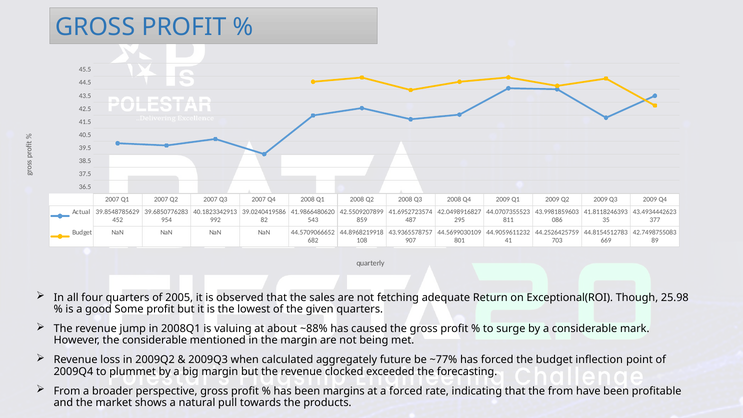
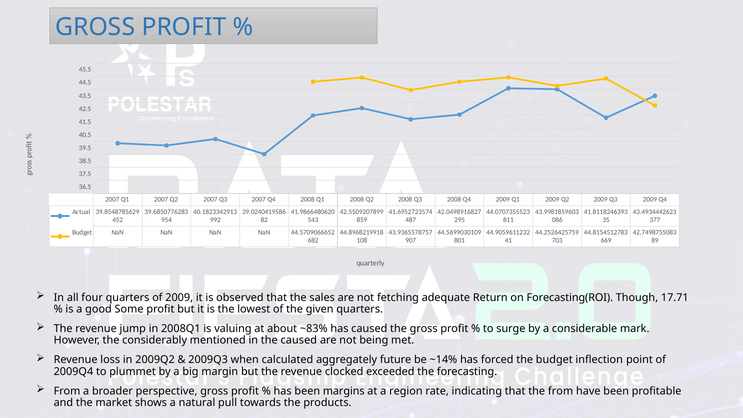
of 2005: 2005 -> 2009 (179, 297)
Exceptional(ROI: Exceptional(ROI -> Forecasting(ROI (570, 297)
25.98: 25.98 -> 17.71 (675, 297)
~88%: ~88% -> ~83% (314, 329)
the considerable: considerable -> considerably (155, 340)
the margin: margin -> caused (299, 340)
~77%: ~77% -> ~14% (443, 360)
a forced: forced -> region (406, 391)
